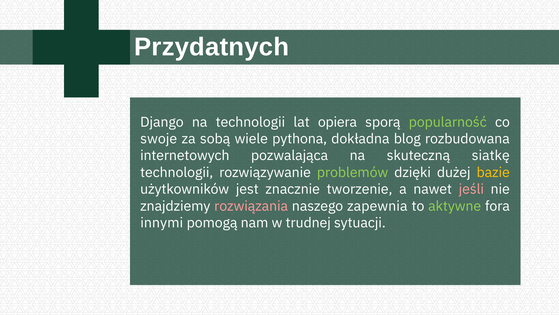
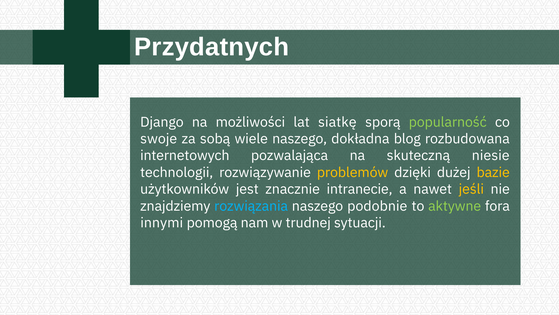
na technologii: technologii -> możliwości (250, 122)
opiera: opiera -> siatkę (337, 122)
wiele pythona: pythona -> naszego (300, 139)
siatkę: siatkę -> niesie (491, 155)
problemów colour: light green -> yellow (353, 172)
tworzenie: tworzenie -> intranecie (360, 189)
jeśli colour: pink -> yellow (471, 189)
rozwiązania colour: pink -> light blue (251, 206)
zapewnia: zapewnia -> podobnie (377, 206)
